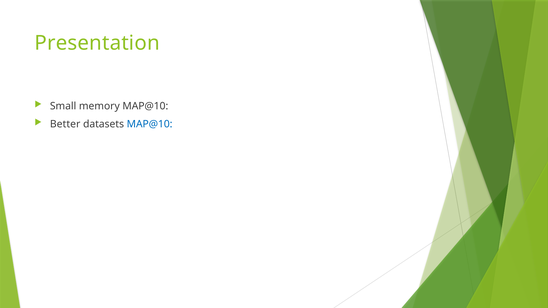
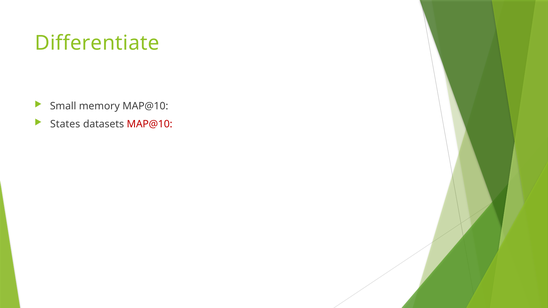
Presentation: Presentation -> Differentiate (97, 43)
Better: Better -> States (65, 124)
MAP@10 colour: blue -> red (150, 124)
